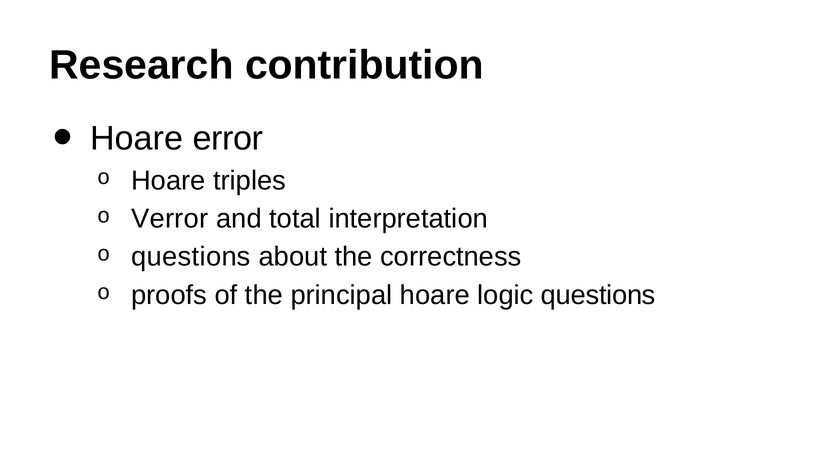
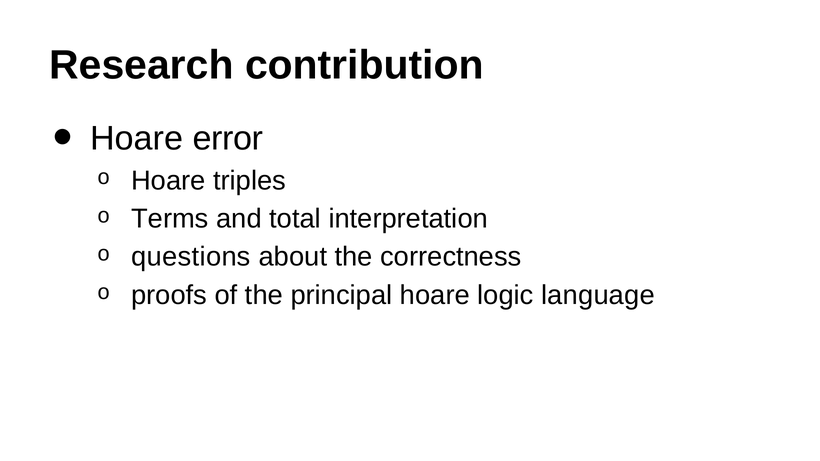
Verror: Verror -> Terms (170, 219)
logic questions: questions -> language (598, 295)
